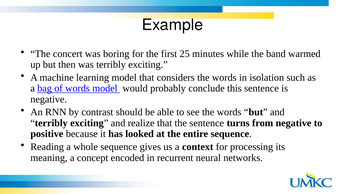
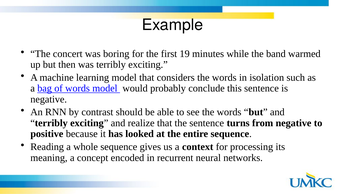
25: 25 -> 19 (185, 54)
